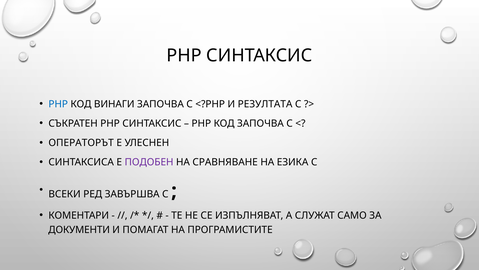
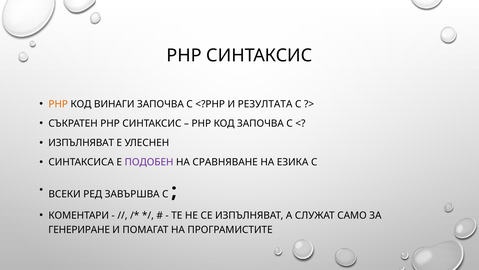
PHP colour: blue -> orange (58, 104)
ОПЕРАТОРЪТ: ОПЕРАТОРЪТ -> ИЗПЪЛНЯВАТ (81, 143)
ДОКУМЕНТИ: ДОКУМЕНТИ -> ГЕНЕРИРАНЕ (79, 229)
